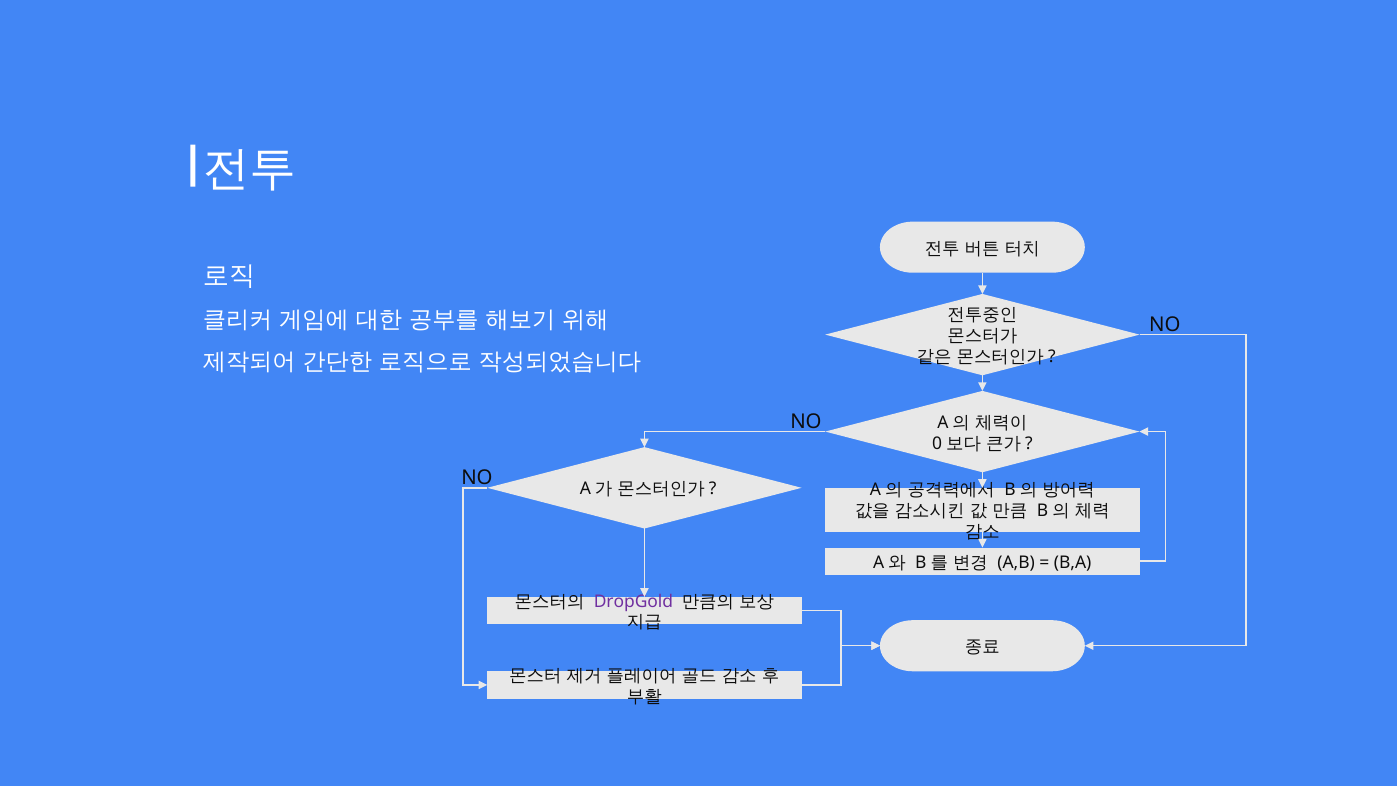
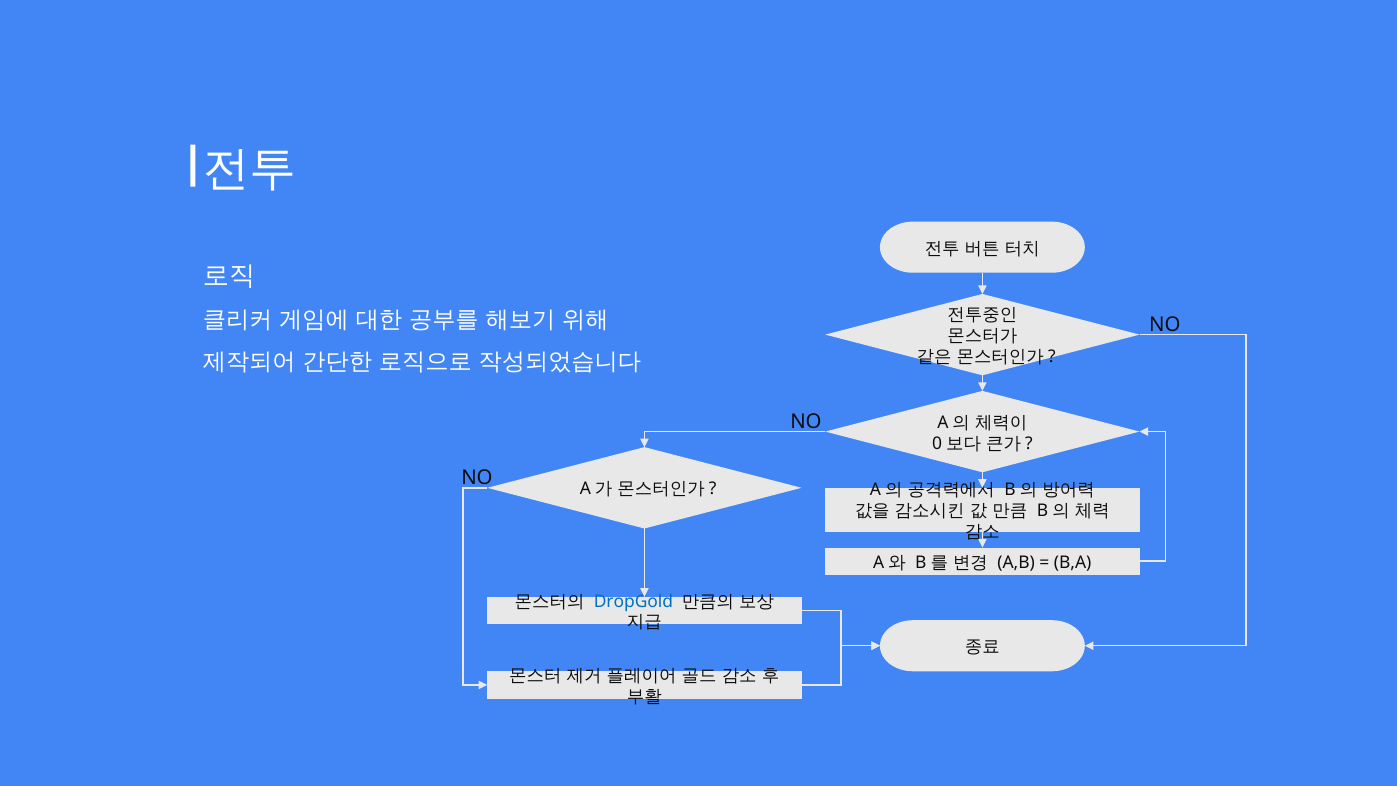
DropGold colour: purple -> blue (633, 601)
